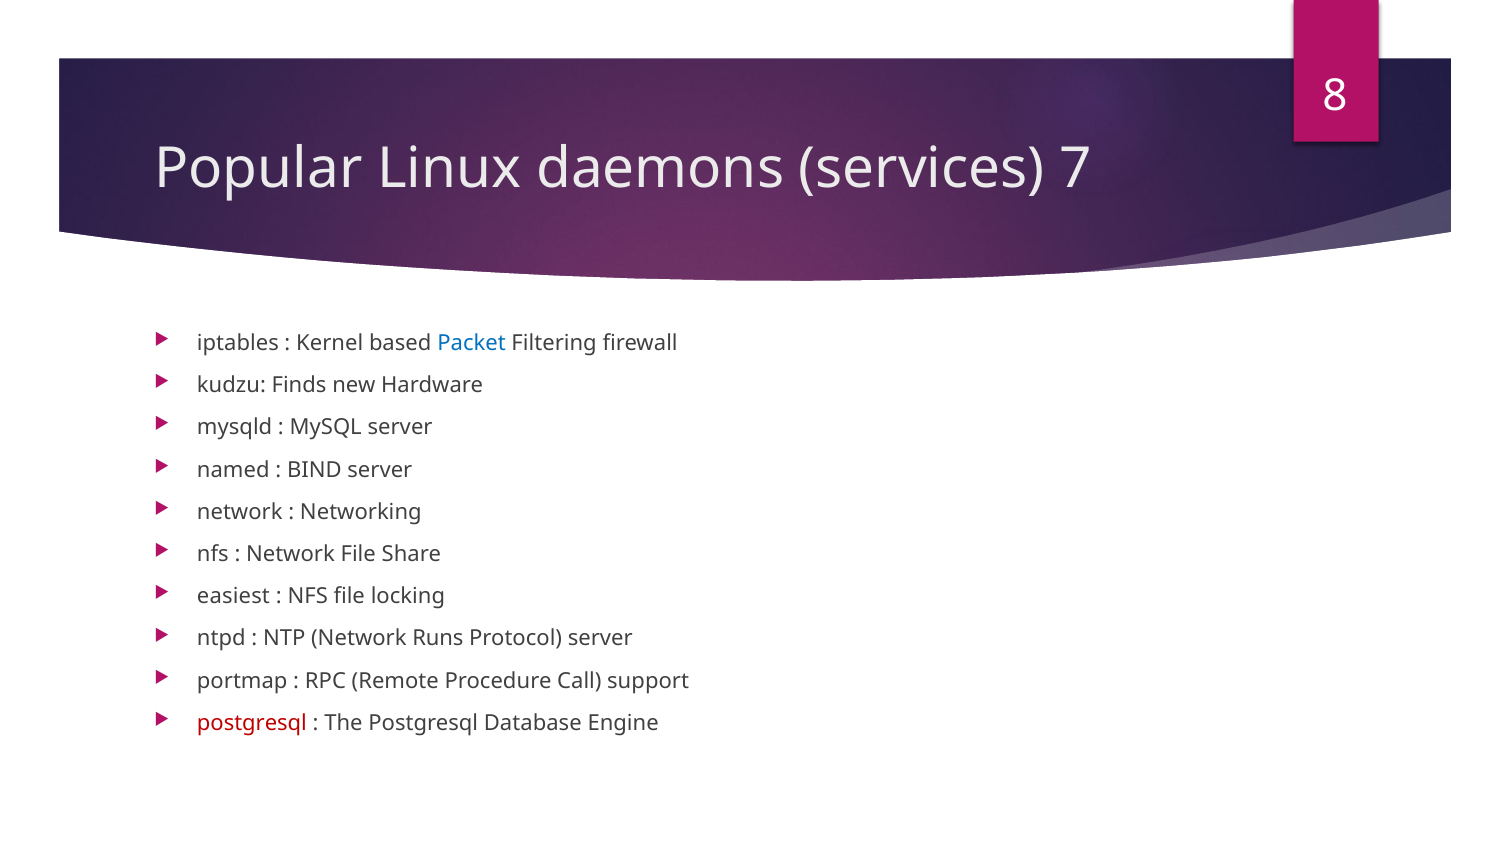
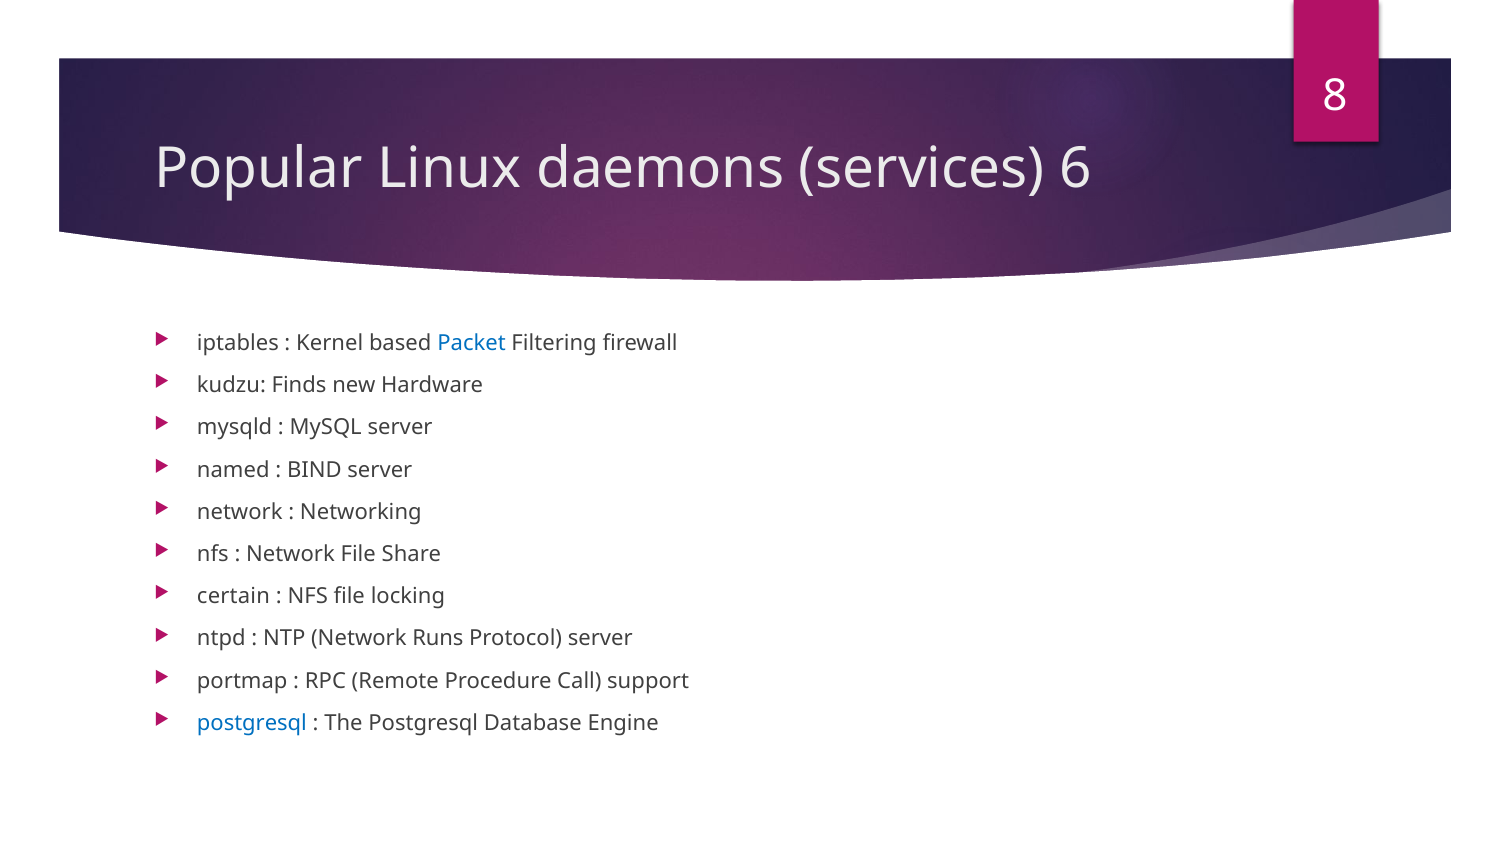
7: 7 -> 6 (1076, 168)
easiest: easiest -> certain (233, 596)
postgresql colour: red -> blue (252, 723)
